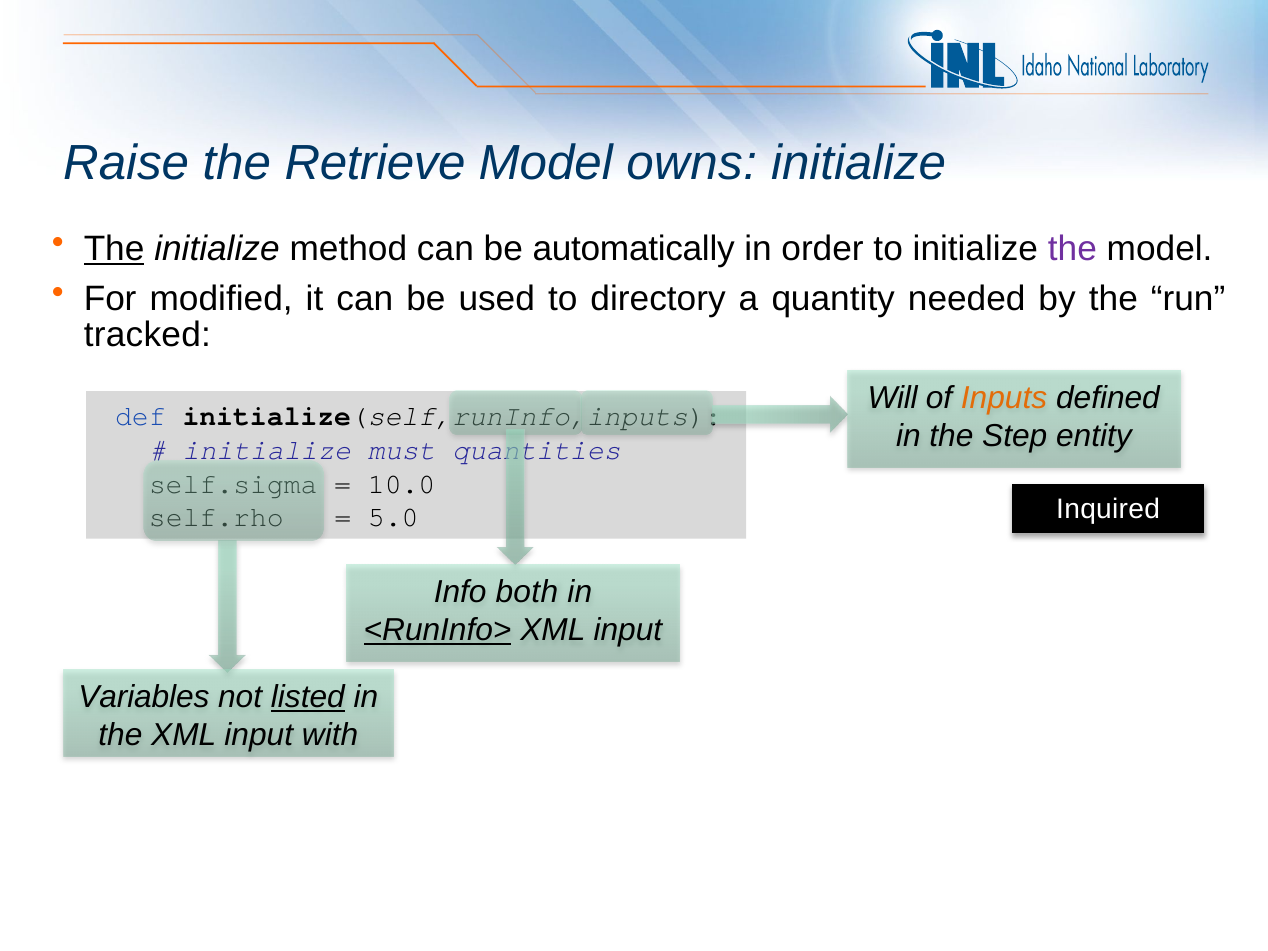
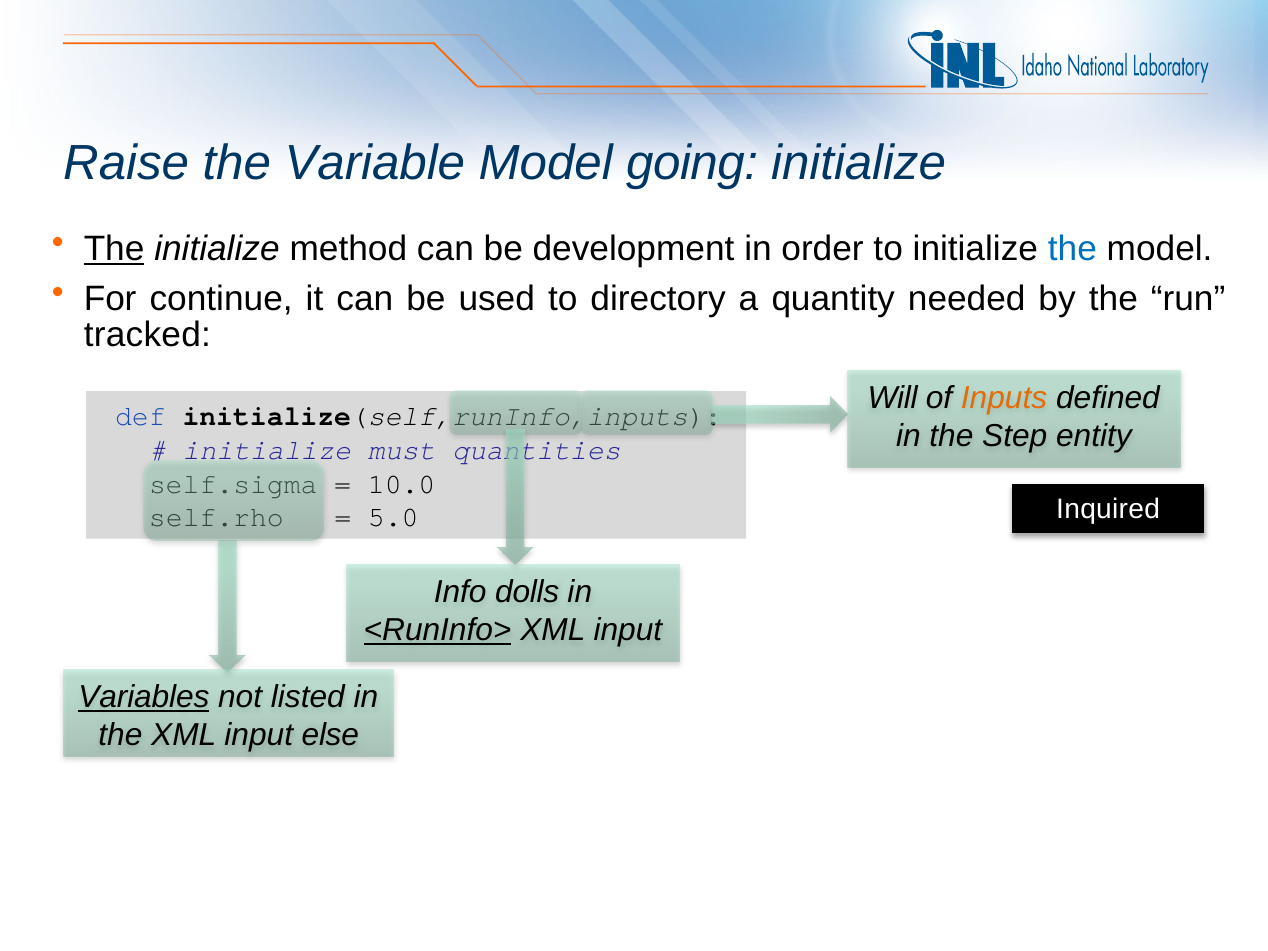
Retrieve: Retrieve -> Variable (375, 163)
owns: owns -> going (692, 163)
automatically: automatically -> development (633, 249)
the colour: purple -> blue (1072, 249)
modified: modified -> continue (221, 299)
both: both -> dolls (527, 592)
Variables underline: none -> present (144, 697)
listed underline: present -> none (308, 697)
with: with -> else (330, 735)
